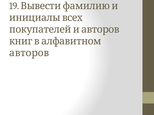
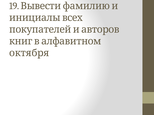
авторов: авторов -> октября (29, 53)
